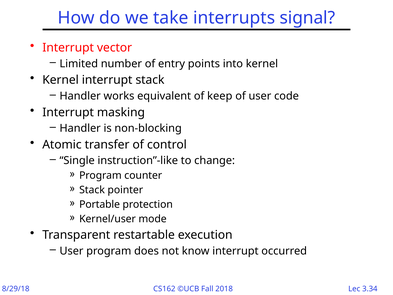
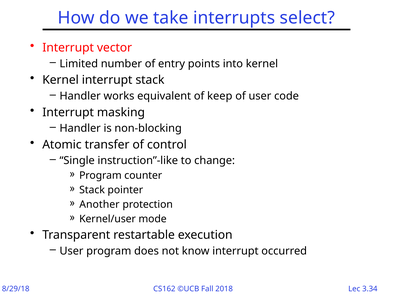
signal: signal -> select (307, 18)
Portable: Portable -> Another (99, 204)
